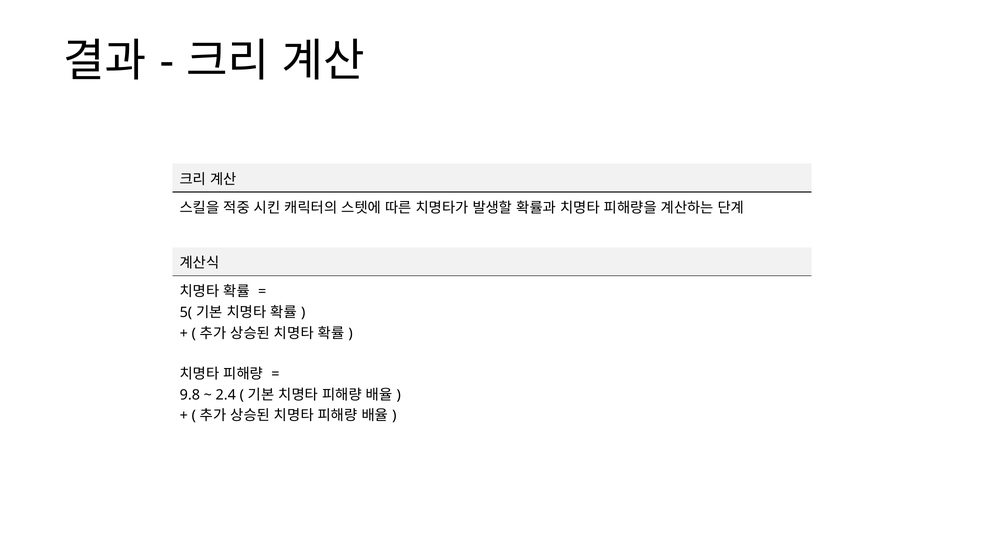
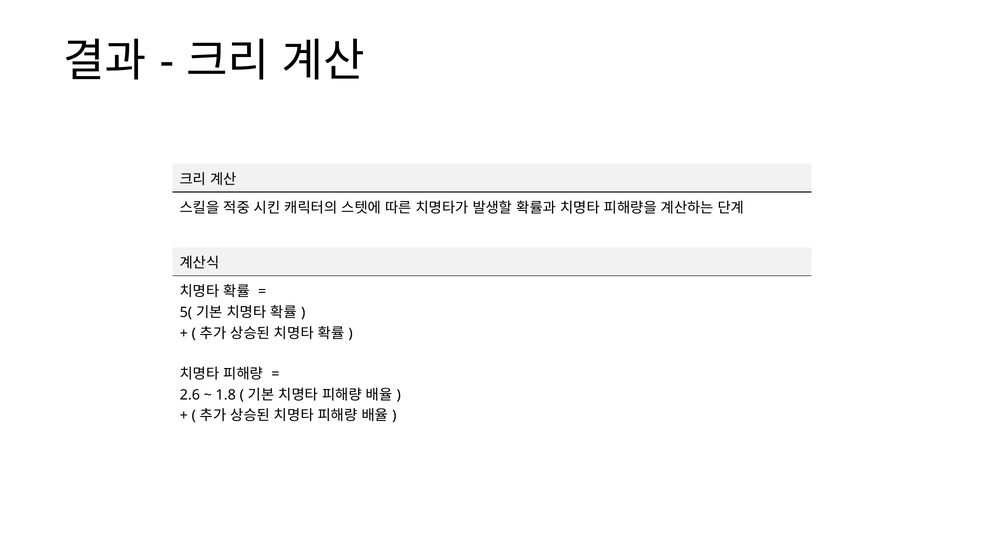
9.8: 9.8 -> 2.6 (190, 394)
2.4: 2.4 -> 1.8 (226, 394)
